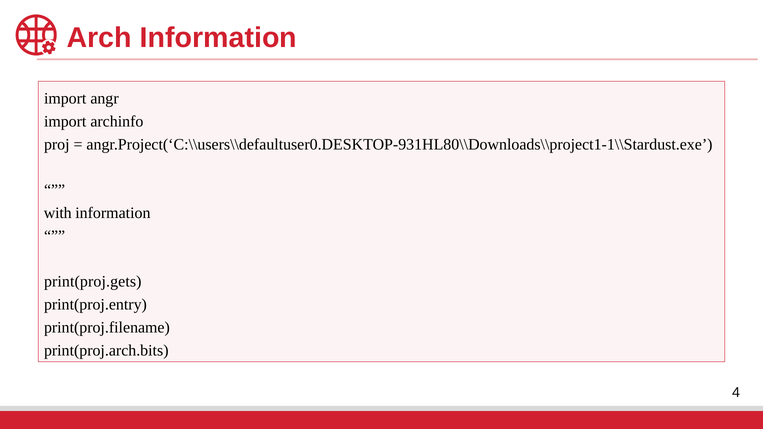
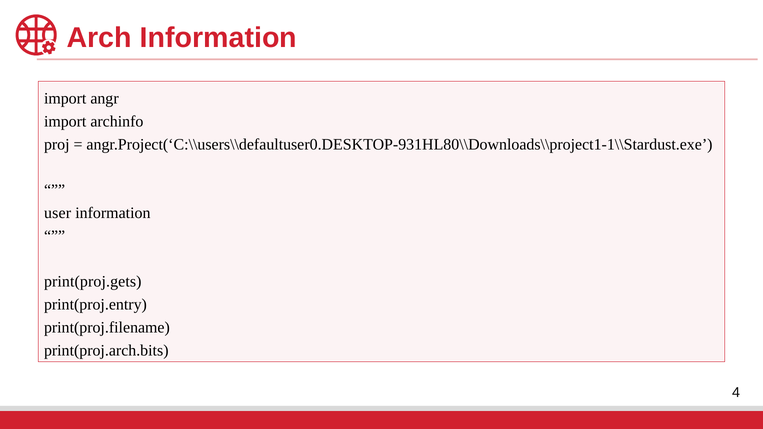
with: with -> user (58, 213)
